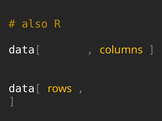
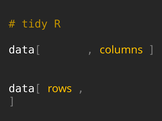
also: also -> tidy (35, 24)
